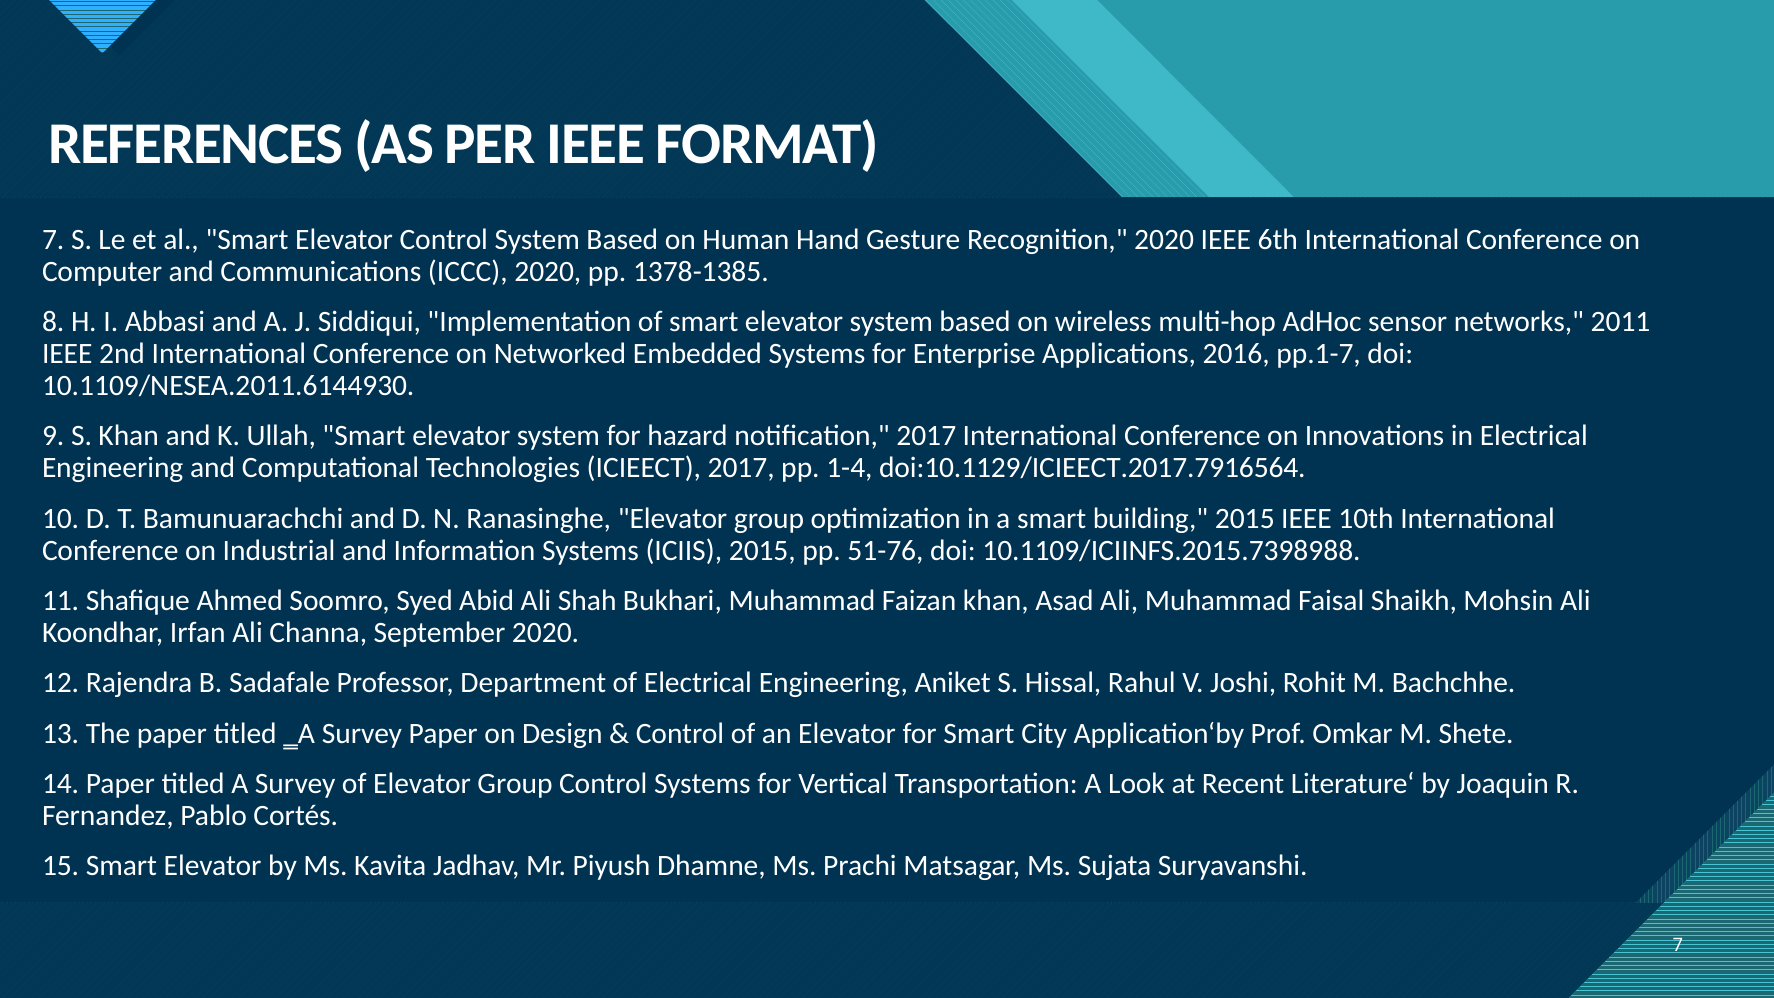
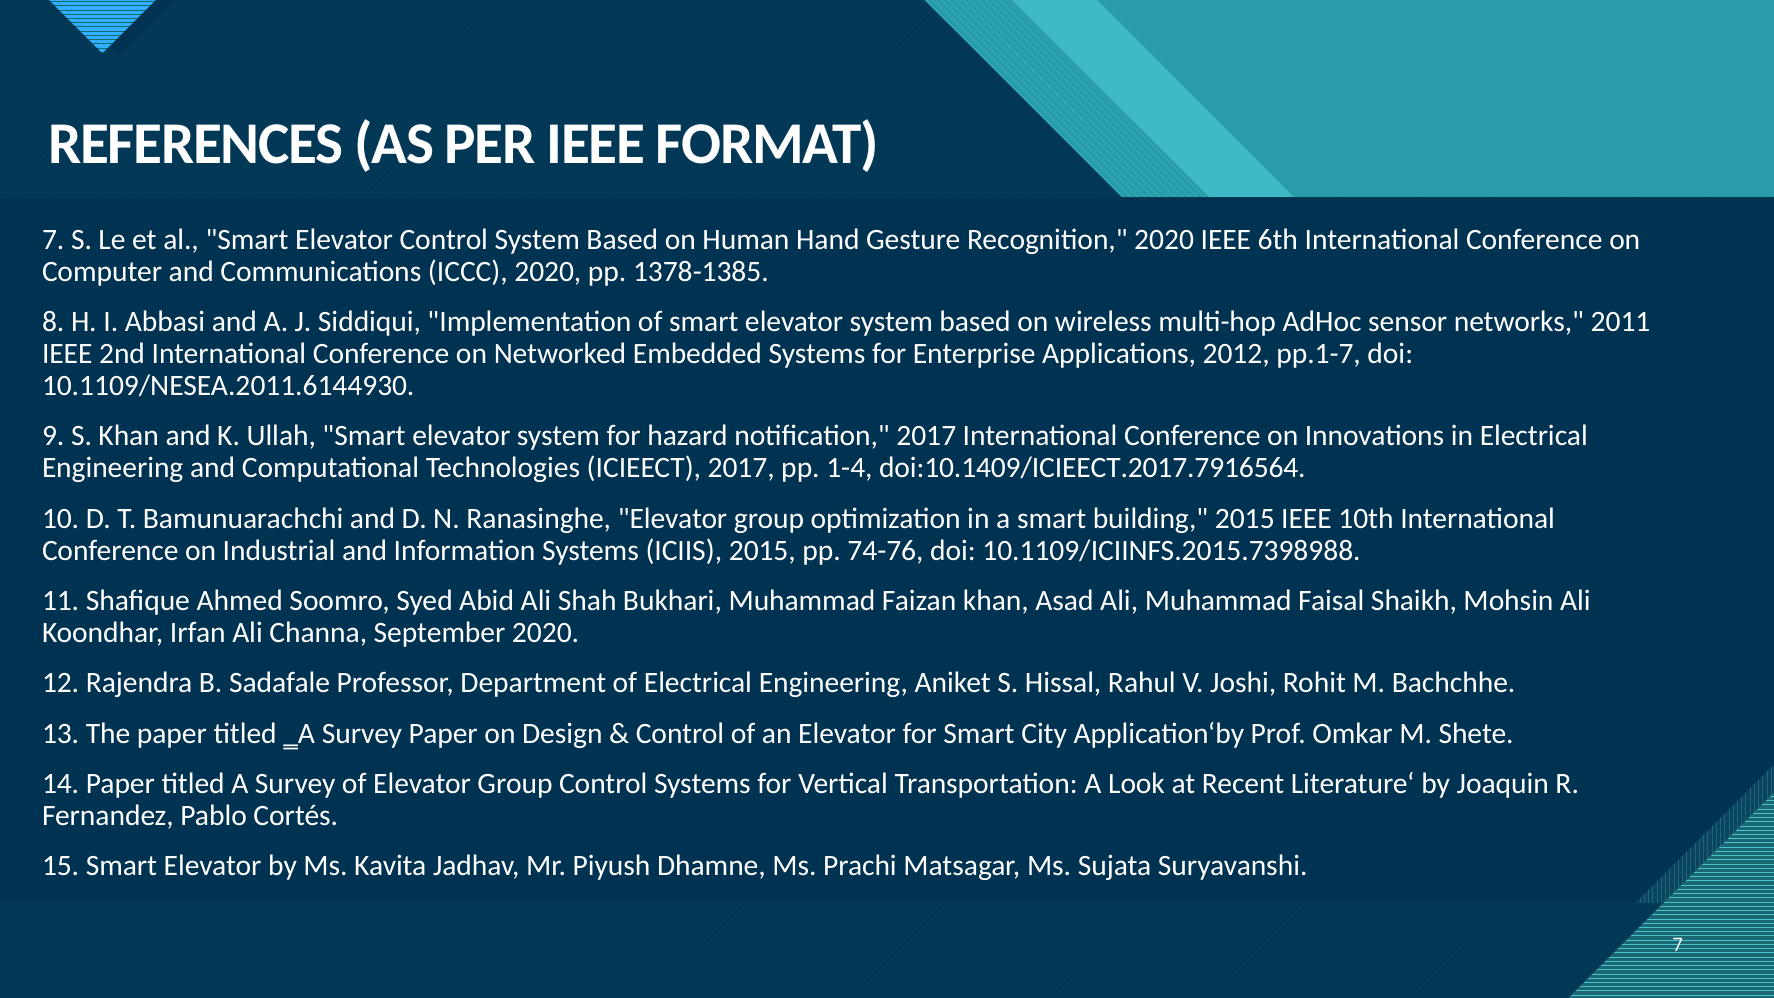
2016: 2016 -> 2012 (1236, 354)
doi:10.1129/ICIEECT.2017.7916564: doi:10.1129/ICIEECT.2017.7916564 -> doi:10.1409/ICIEECT.2017.7916564 (1092, 468)
51-76: 51-76 -> 74-76 (885, 550)
